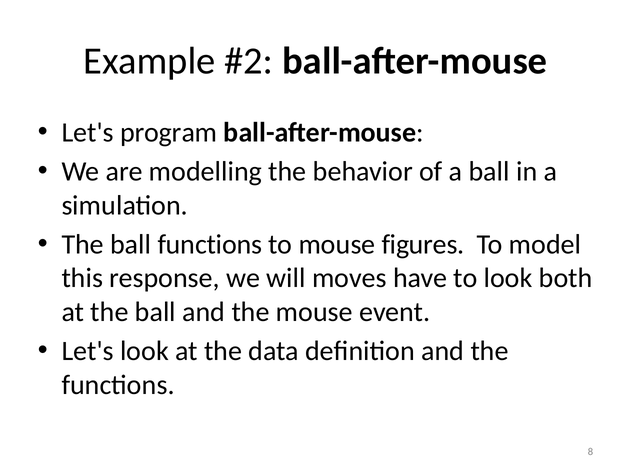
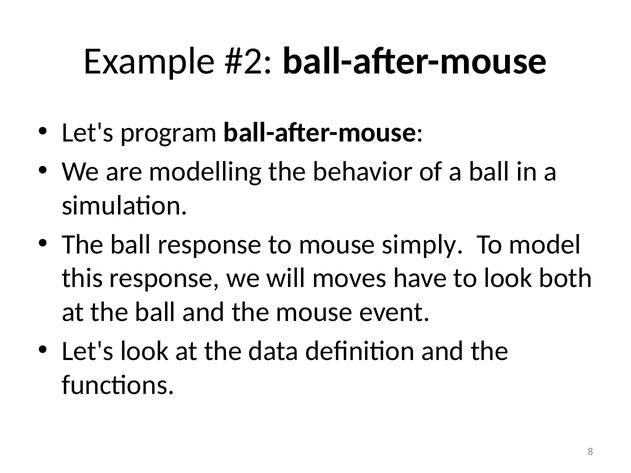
ball functions: functions -> response (210, 245)
figures: figures -> simply (423, 245)
